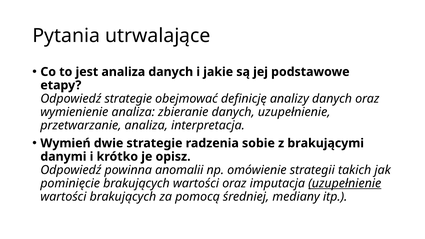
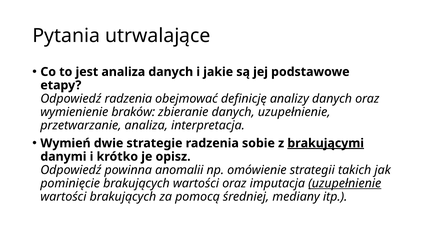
Odpowiedź strategie: strategie -> radzenia (128, 99)
wymienienie analiza: analiza -> braków (133, 112)
brakującymi underline: none -> present (326, 143)
